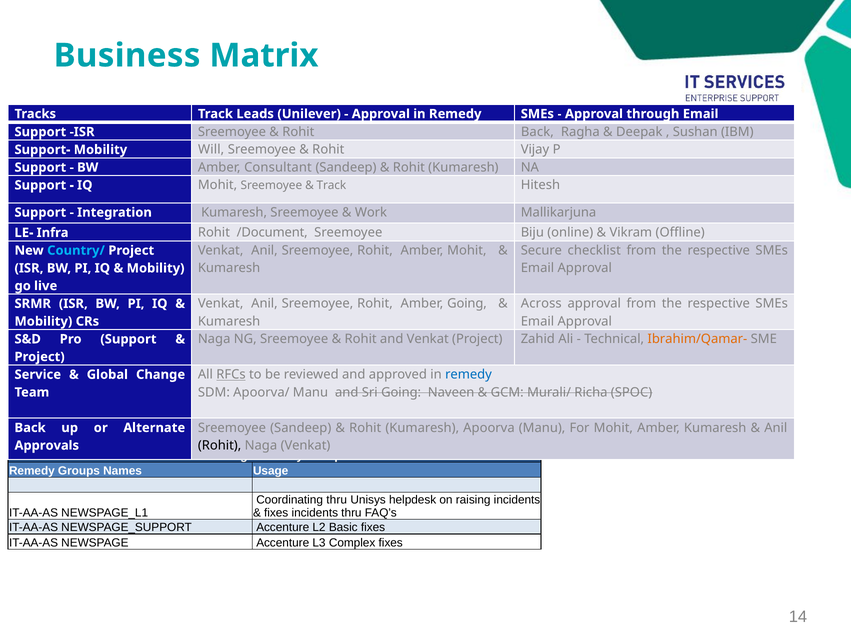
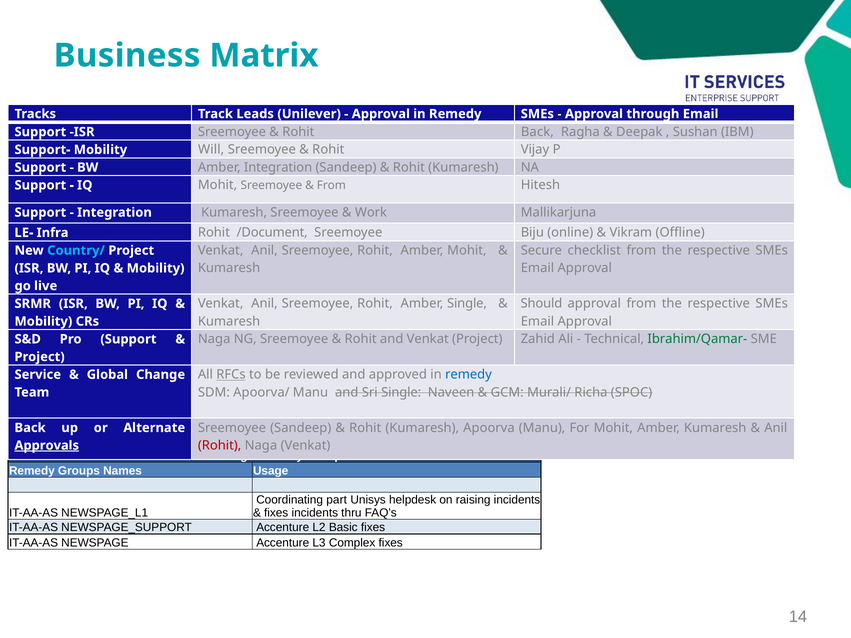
Amber Consultant: Consultant -> Integration (278, 167)
Track: Track -> From (331, 186)
Amber Going: Going -> Single (467, 304)
Across: Across -> Should (541, 304)
Ibrahim/Qamar- colour: orange -> green (697, 339)
Sri Going: Going -> Single (401, 392)
Rohit colour: black -> red (220, 446)
Approvals underline: none -> present (47, 446)
Coordinating thru: thru -> part (337, 500)
